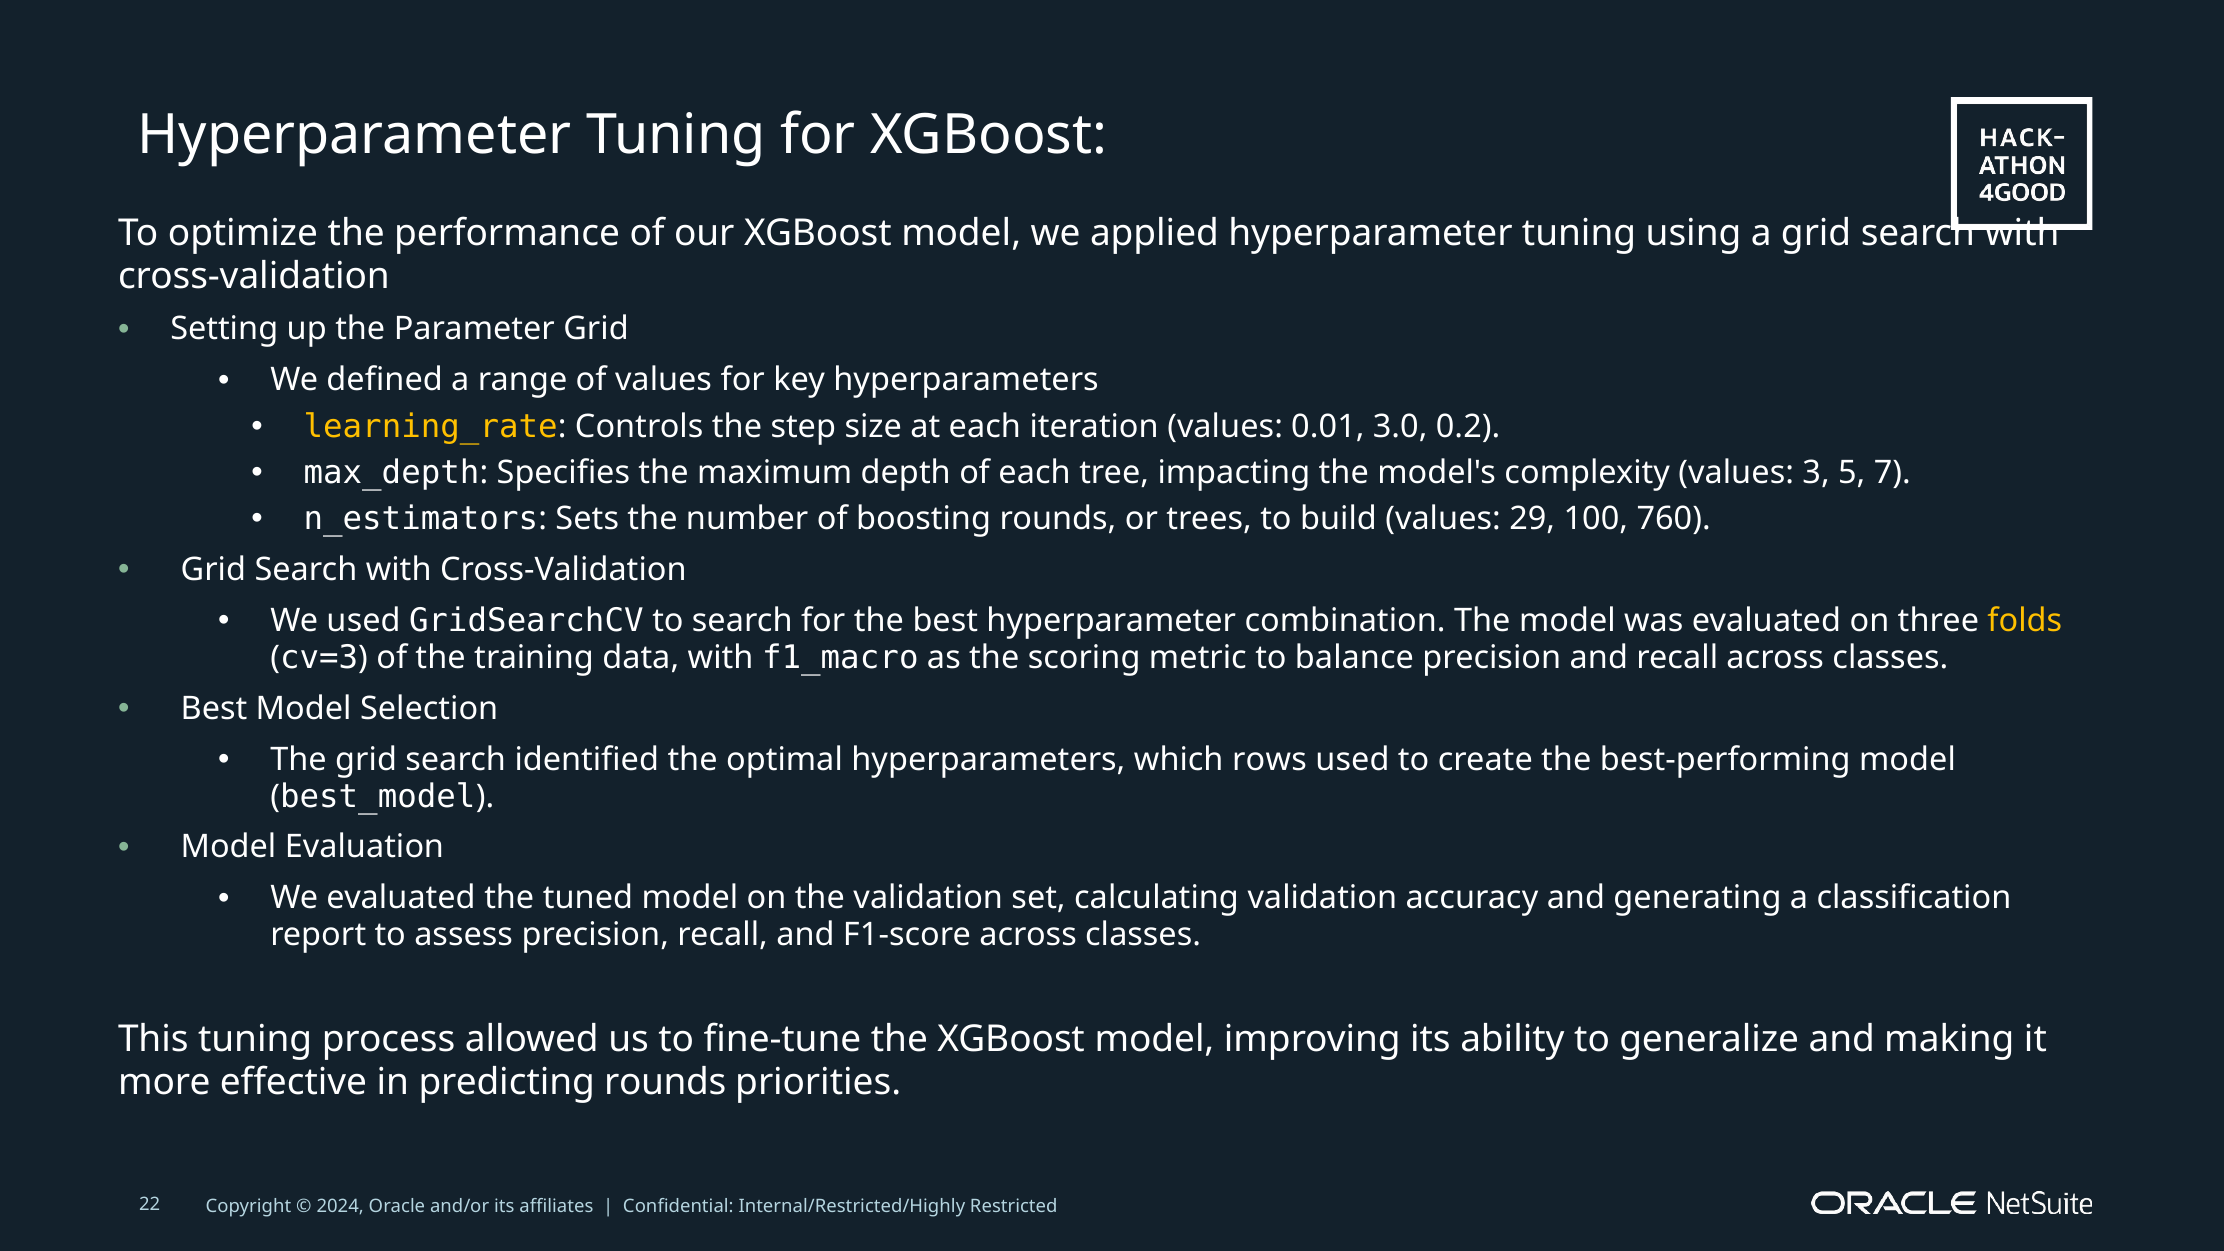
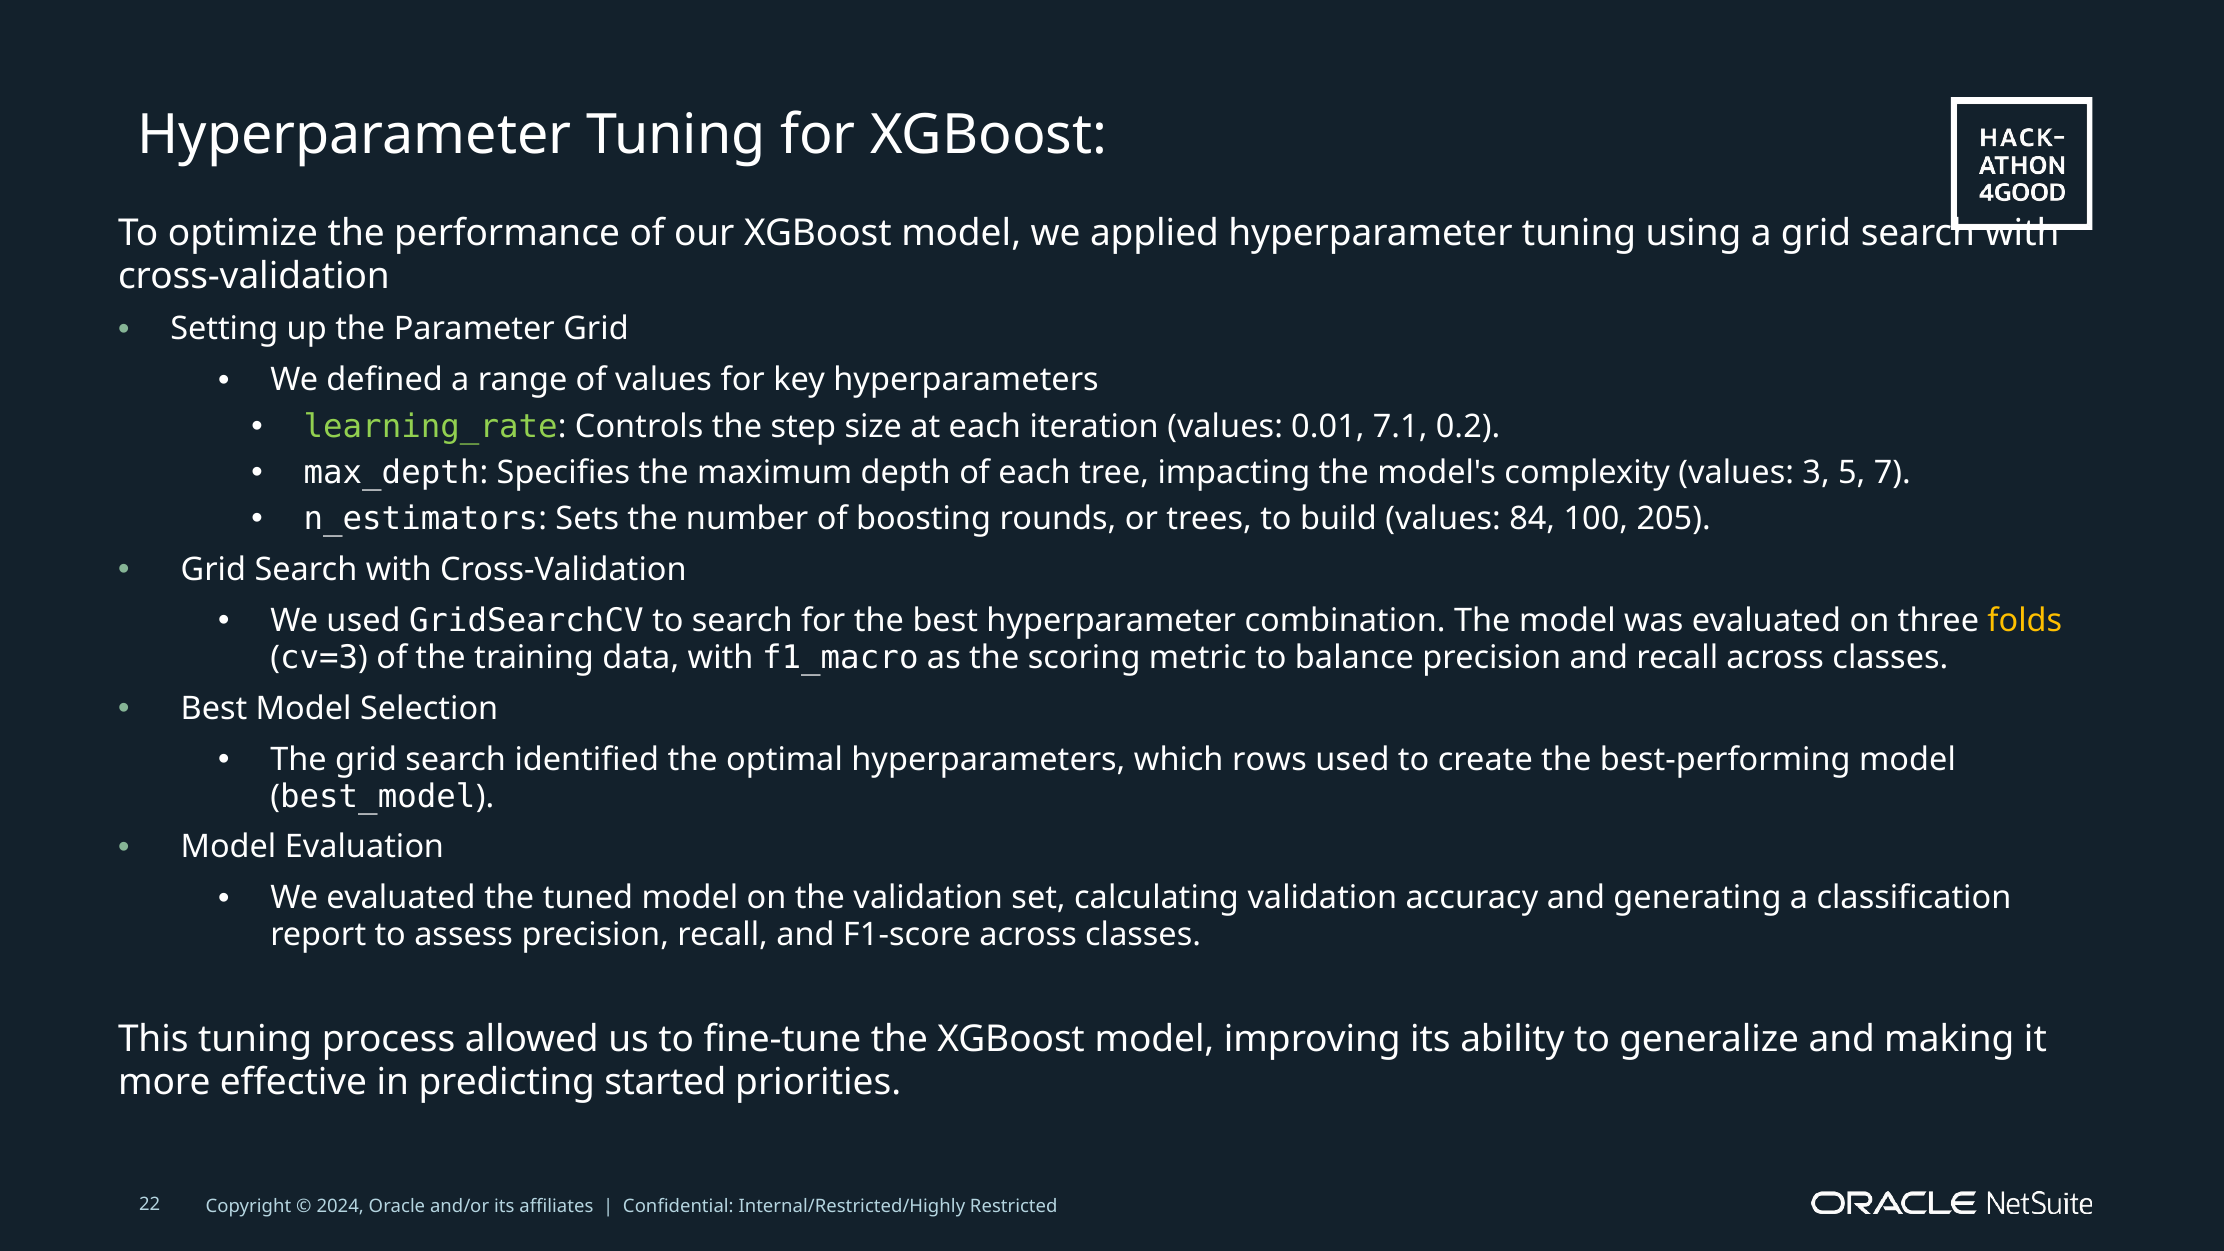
learning_rate colour: yellow -> light green (431, 426)
3.0: 3.0 -> 7.1 (1400, 426)
29: 29 -> 84 (1532, 519)
760: 760 -> 205 (1674, 519)
predicting rounds: rounds -> started (665, 1082)
